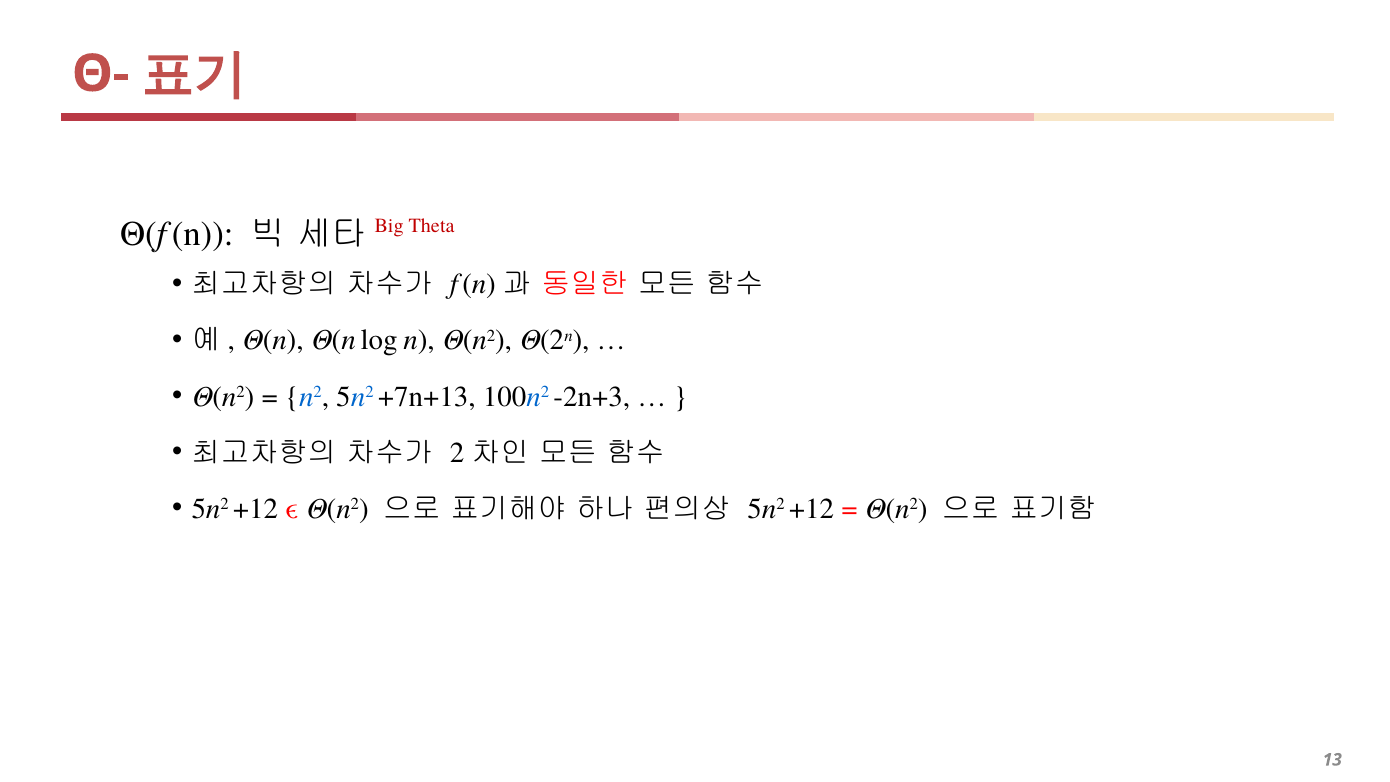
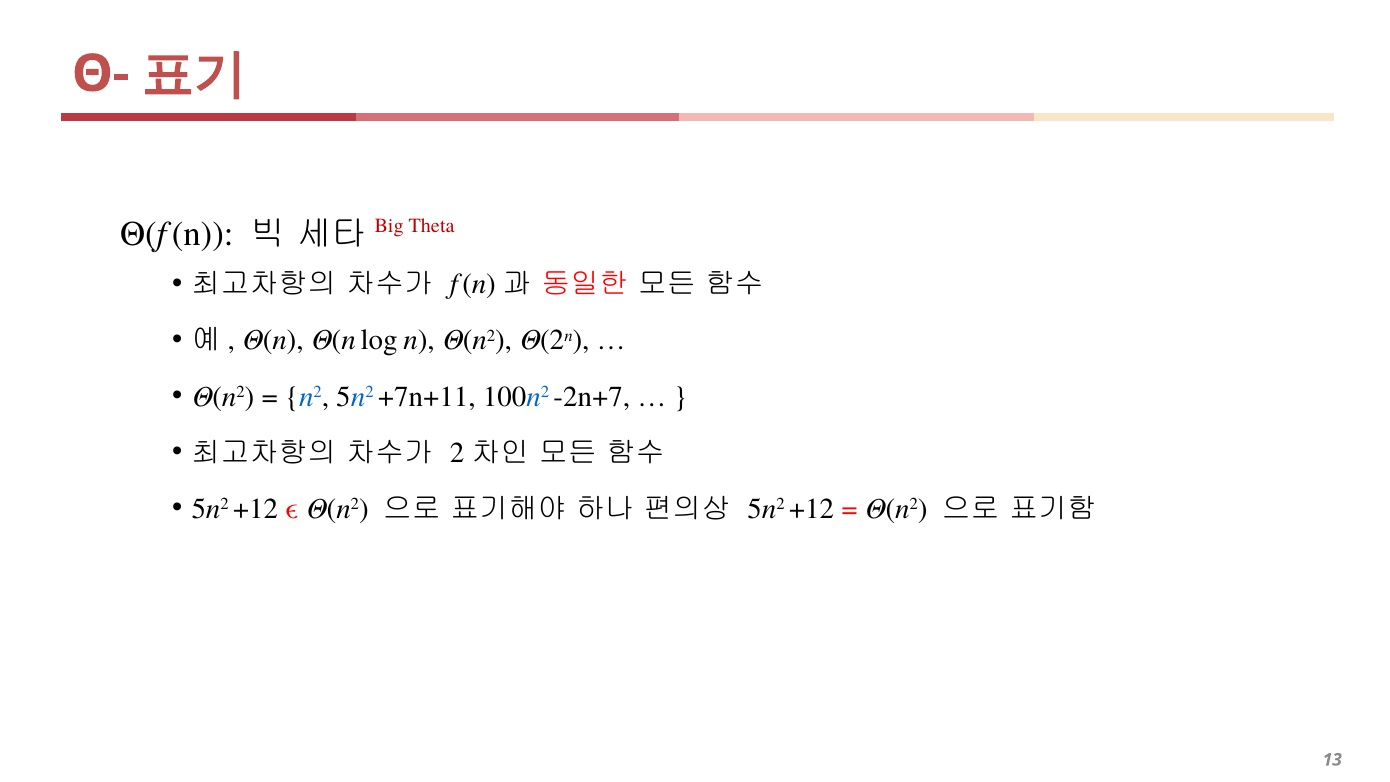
+7n+13: +7n+13 -> +7n+11 (427, 396)
-2n+3: -2n+3 -> -2n+7 (592, 396)
